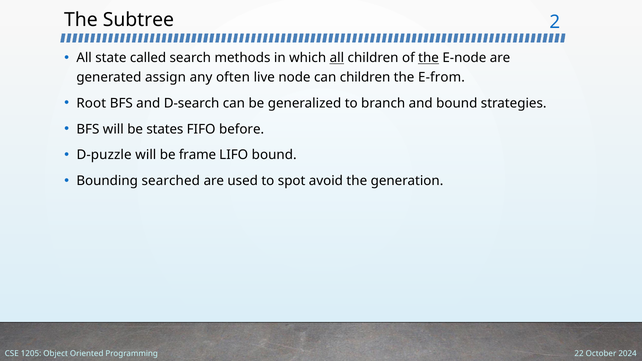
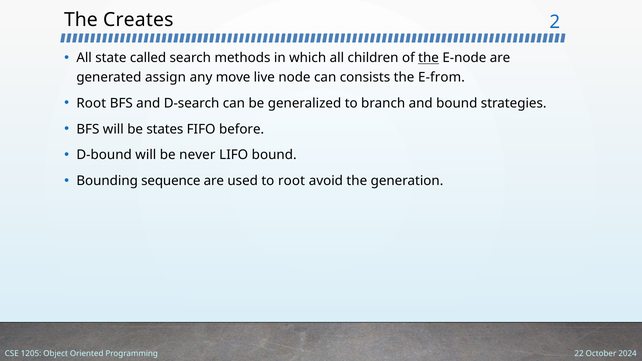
Subtree: Subtree -> Creates (138, 20)
all underline: present -> none (337, 58)
often: often -> move (233, 77)
can children: children -> consists (365, 77)
D-puzzle: D-puzzle -> D-bound (104, 155)
frame: frame -> never (197, 155)
searched: searched -> sequence (171, 181)
to spot: spot -> root (292, 181)
